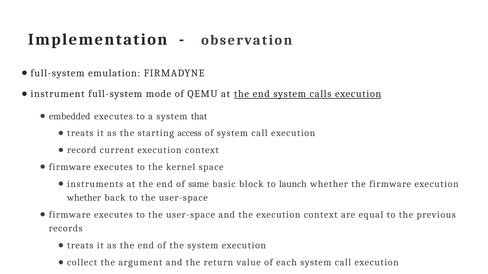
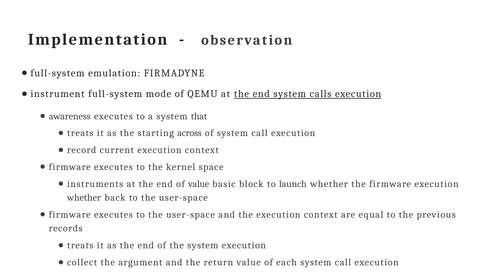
embedded: embedded -> awareness (70, 116)
access: access -> across (189, 133)
of same: same -> value (199, 184)
